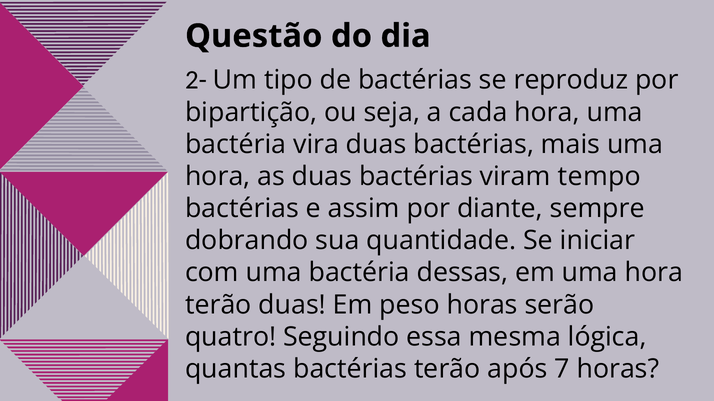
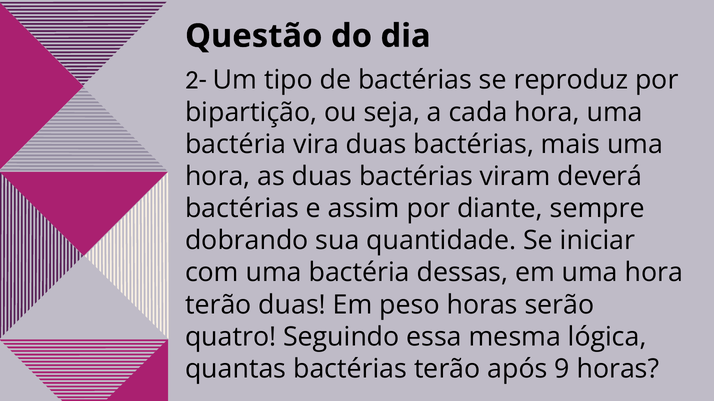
tempo: tempo -> deverá (600, 177)
7: 7 -> 9 (562, 369)
